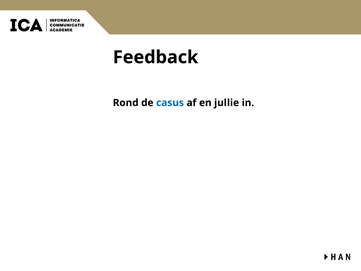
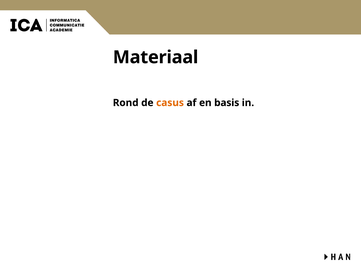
Feedback: Feedback -> Materiaal (156, 57)
casus colour: blue -> orange (170, 103)
jullie: jullie -> basis (227, 103)
